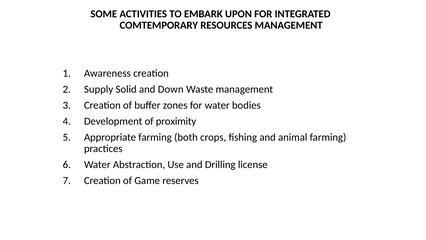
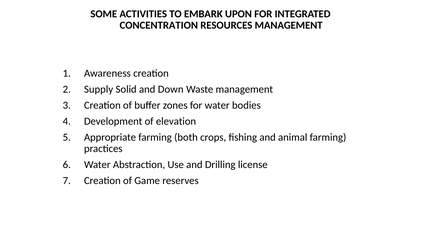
COMTEMPORARY: COMTEMPORARY -> CONCENTRATION (159, 25)
proximity: proximity -> elevation (176, 121)
